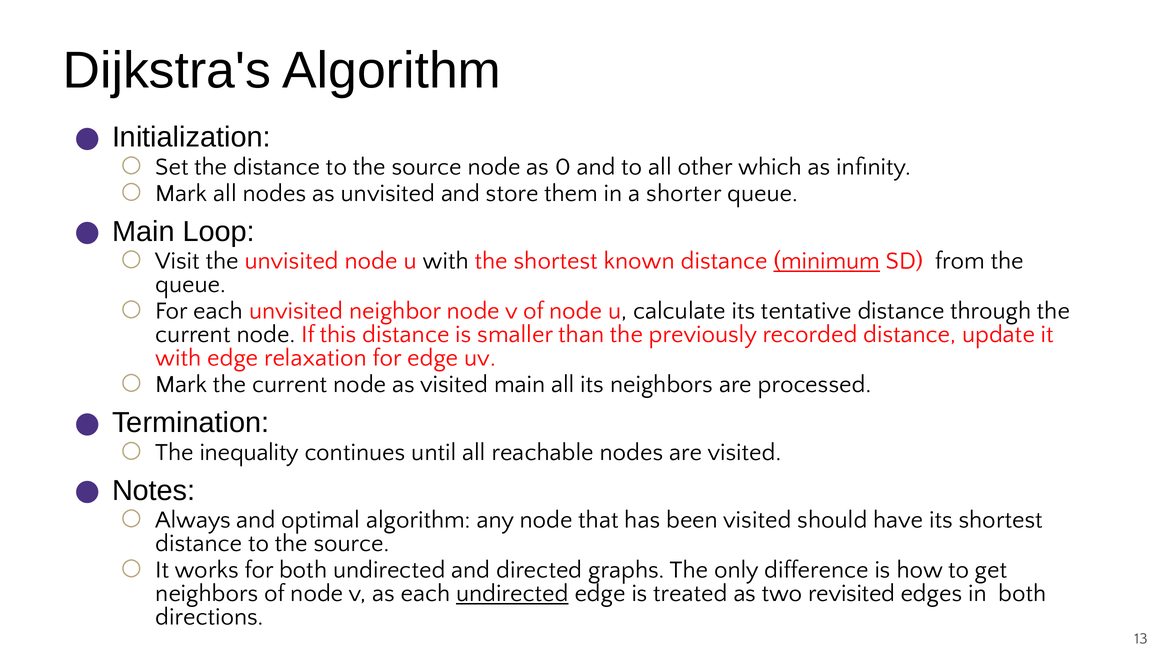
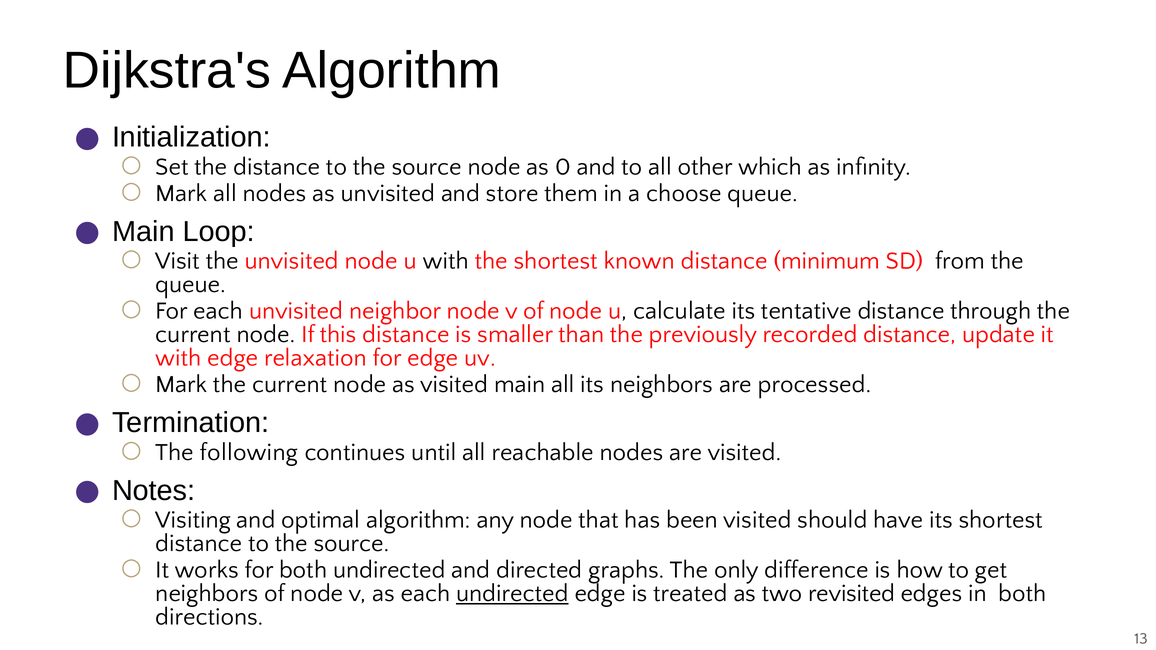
shorter: shorter -> choose (684, 193)
minimum underline: present -> none (827, 261)
inequality: inequality -> following (249, 452)
Always: Always -> Visiting (193, 520)
